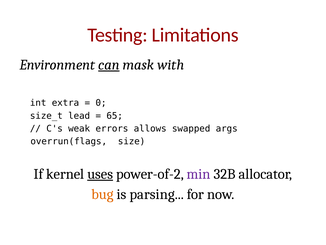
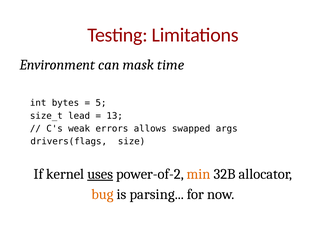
can underline: present -> none (109, 65)
with: with -> time (171, 65)
extra: extra -> bytes (65, 103)
0: 0 -> 5 (101, 103)
65: 65 -> 13 (115, 116)
overrun(flags: overrun(flags -> drivers(flags (69, 141)
min colour: purple -> orange (198, 174)
